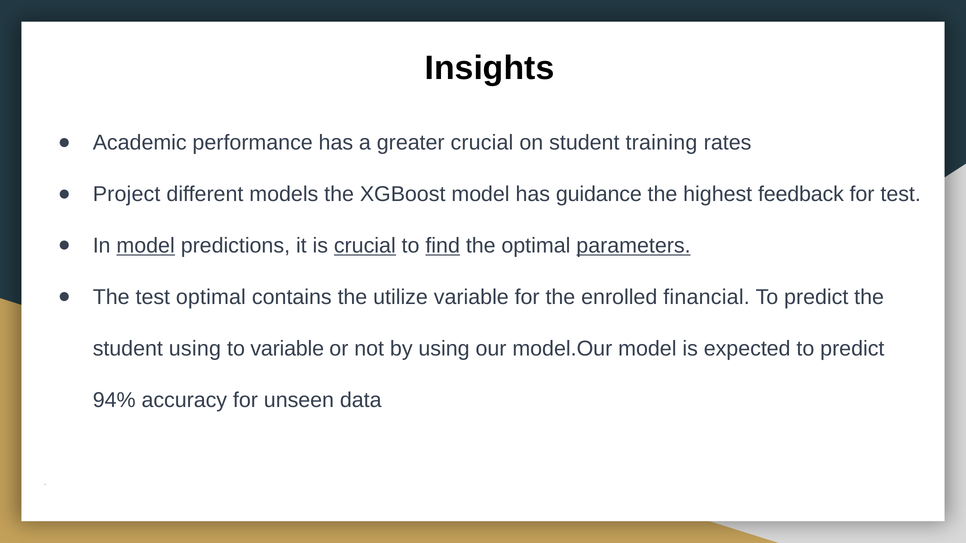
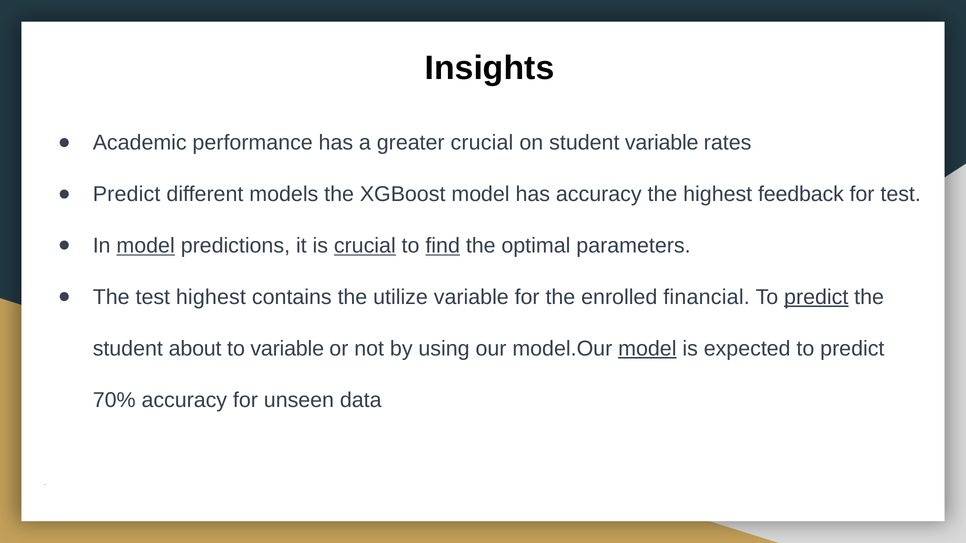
student training: training -> variable (662, 143)
Project: Project -> Predict (127, 194)
has guidance: guidance -> accuracy (599, 194)
parameters underline: present -> none (633, 246)
test optimal: optimal -> highest (211, 297)
predict underline: none -> present (816, 297)
student using: using -> about (195, 349)
model underline: none -> present (647, 349)
94%: 94% -> 70% (114, 400)
